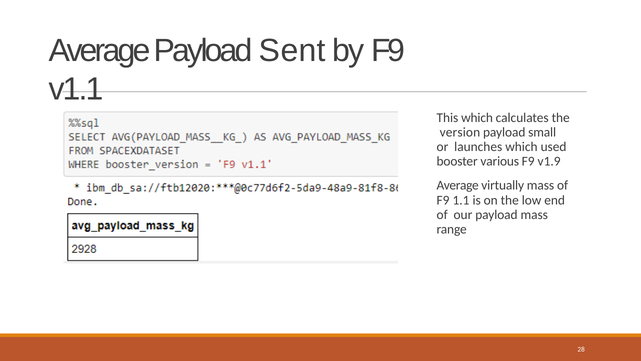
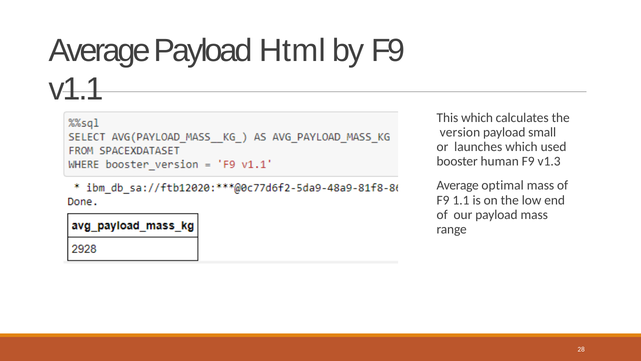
Sent: Sent -> Html (292, 51)
various: various -> human (500, 161)
v1.9: v1.9 -> v1.3 (549, 161)
virtually: virtually -> optimal (503, 185)
